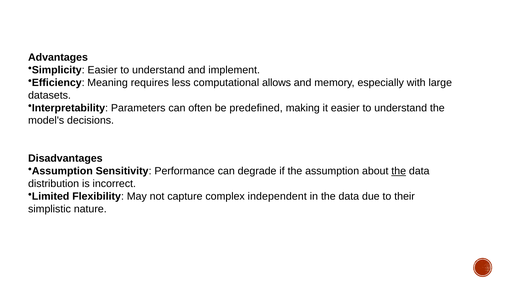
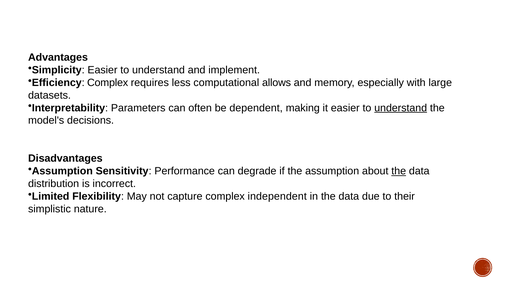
Efficiency Meaning: Meaning -> Complex (108, 83)
predefined: predefined -> dependent (256, 108)
understand underline: none -> present (401, 108)
